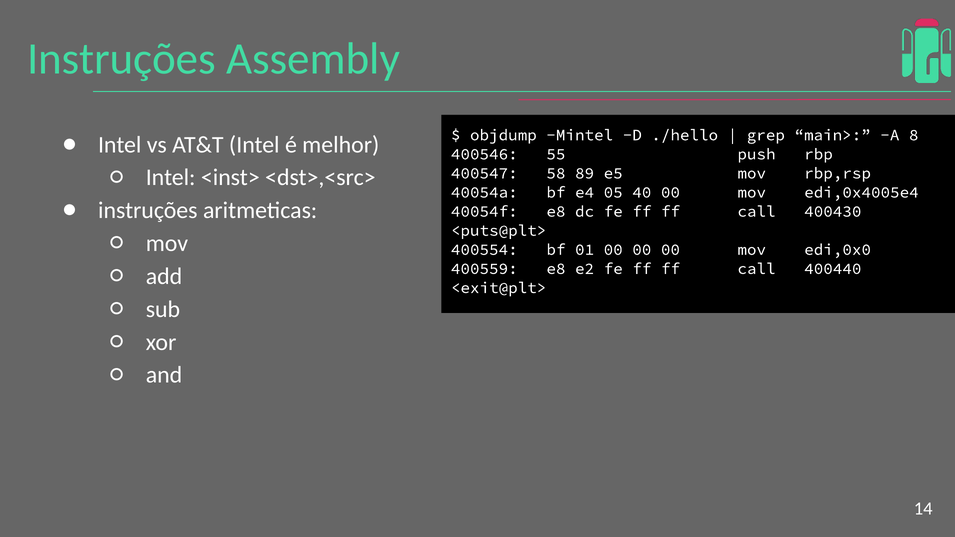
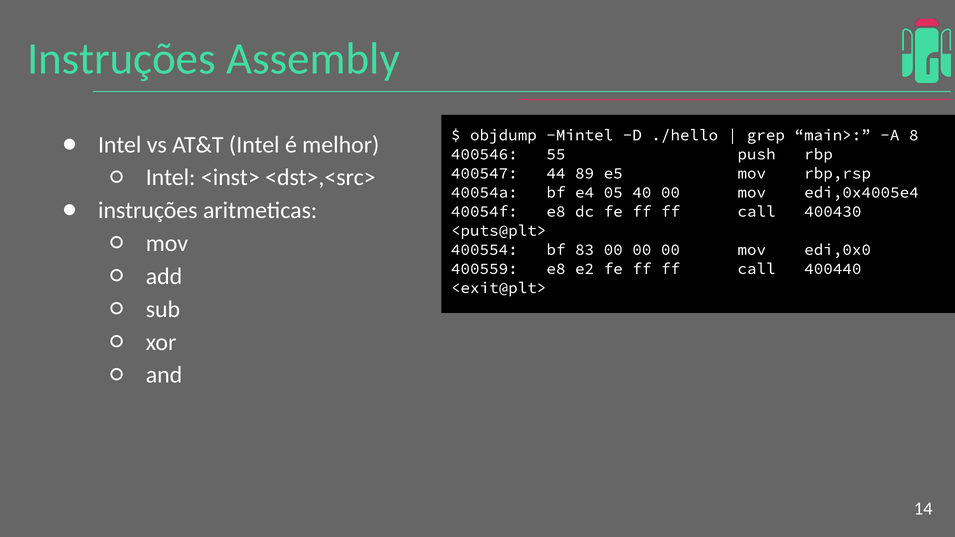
58: 58 -> 44 (556, 173)
01: 01 -> 83 (585, 250)
